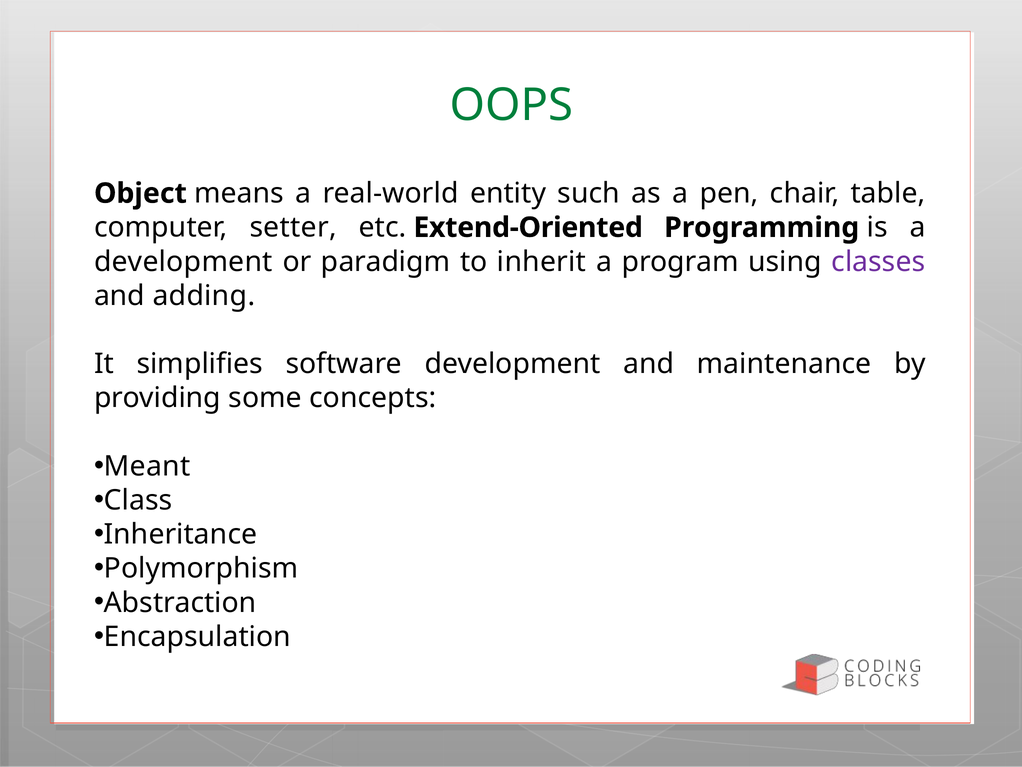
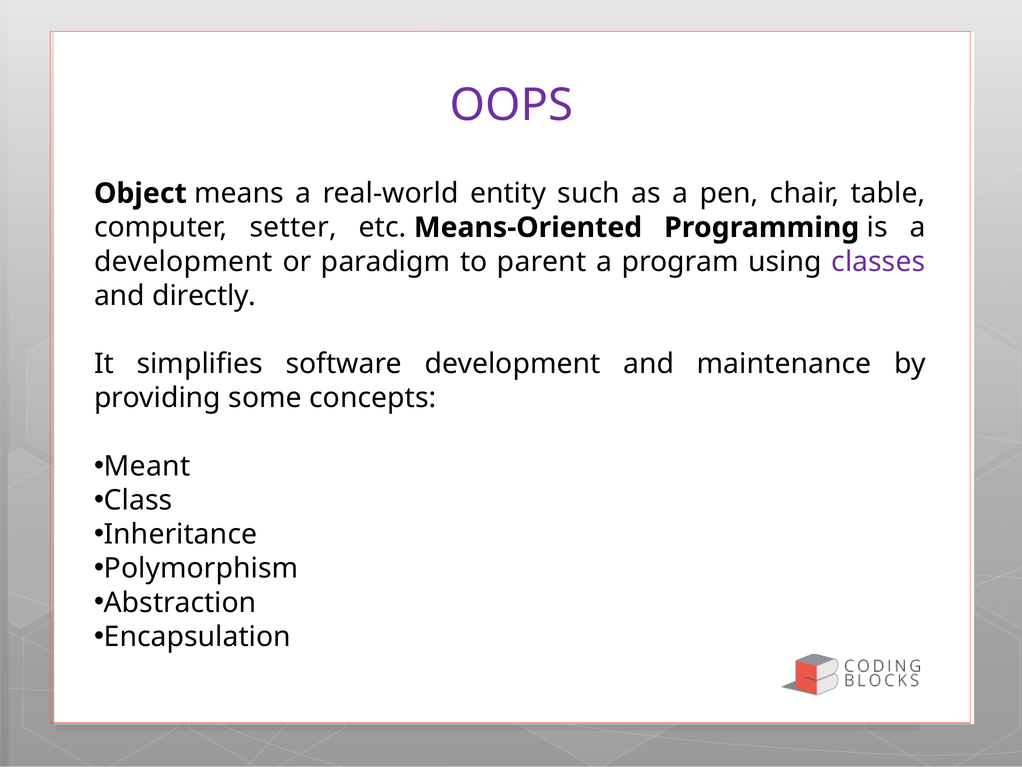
OOPS colour: green -> purple (512, 105)
Extend-Oriented: Extend-Oriented -> Means-Oriented (528, 227)
inherit: inherit -> parent (542, 261)
adding: adding -> directly (204, 296)
